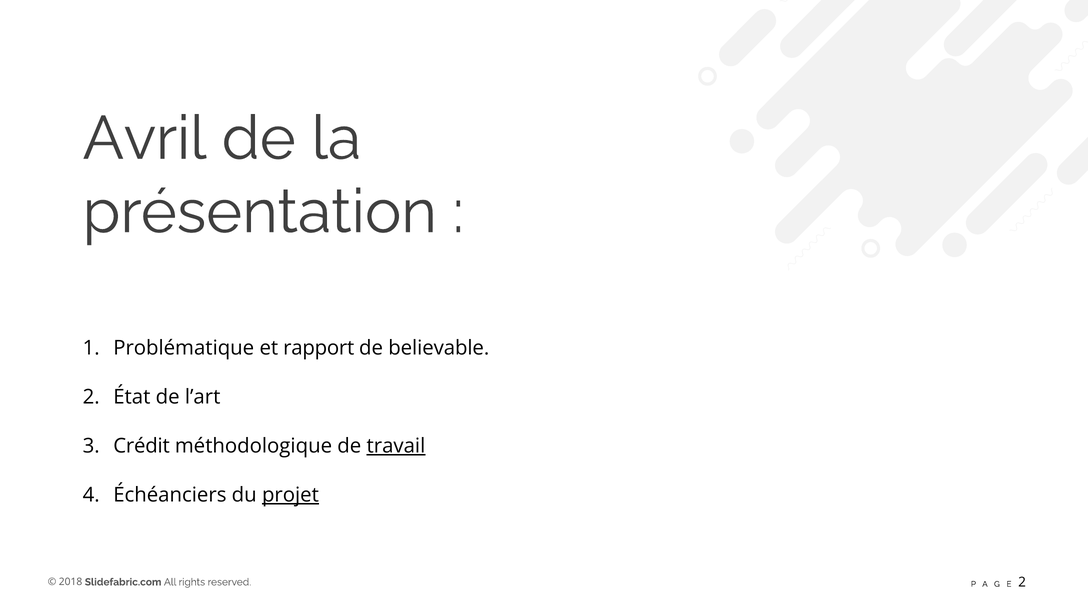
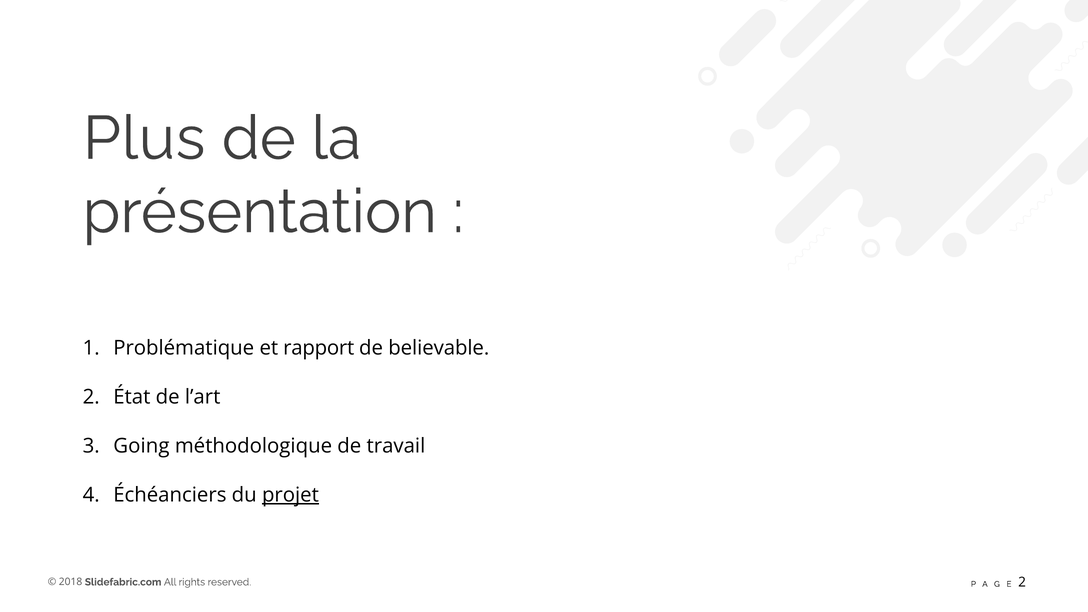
Avril: Avril -> Plus (144, 139)
Crédit: Crédit -> Going (141, 446)
travail underline: present -> none (396, 446)
